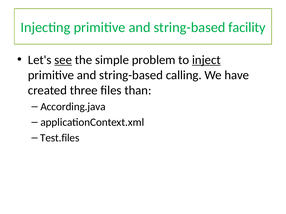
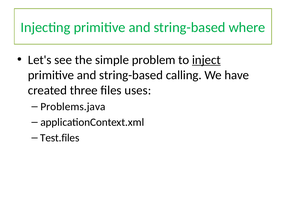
facility: facility -> where (247, 27)
see underline: present -> none (63, 60)
than: than -> uses (138, 91)
According.java: According.java -> Problems.java (73, 107)
